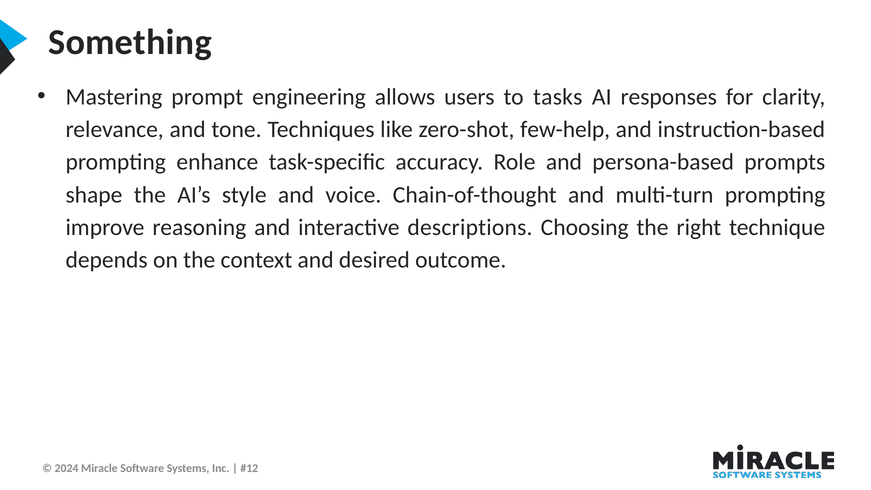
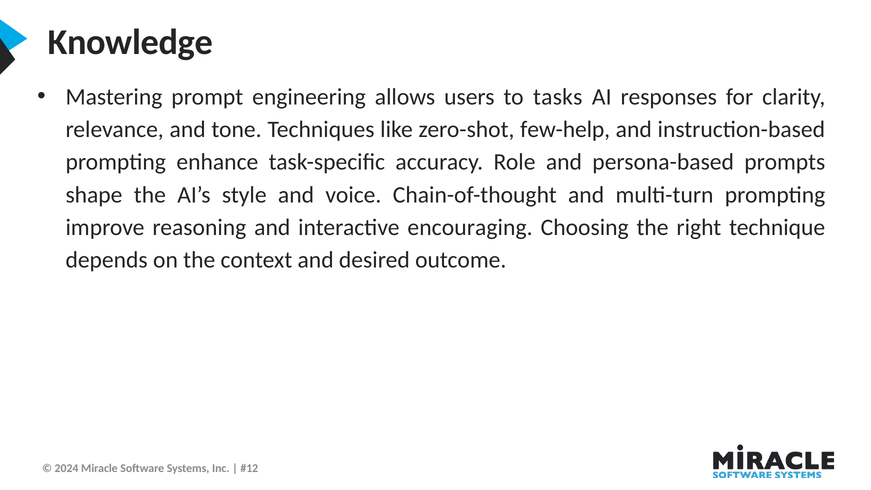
Something: Something -> Knowledge (130, 42)
descriptions: descriptions -> encouraging (470, 227)
